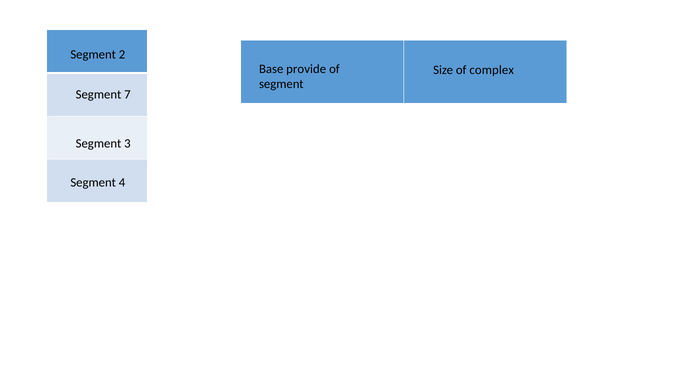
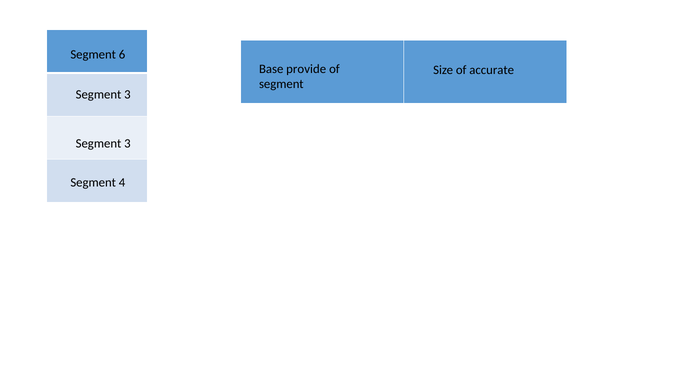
2: 2 -> 6 (122, 54)
complex: complex -> accurate (492, 70)
7: 7 -> 3 (127, 94)
